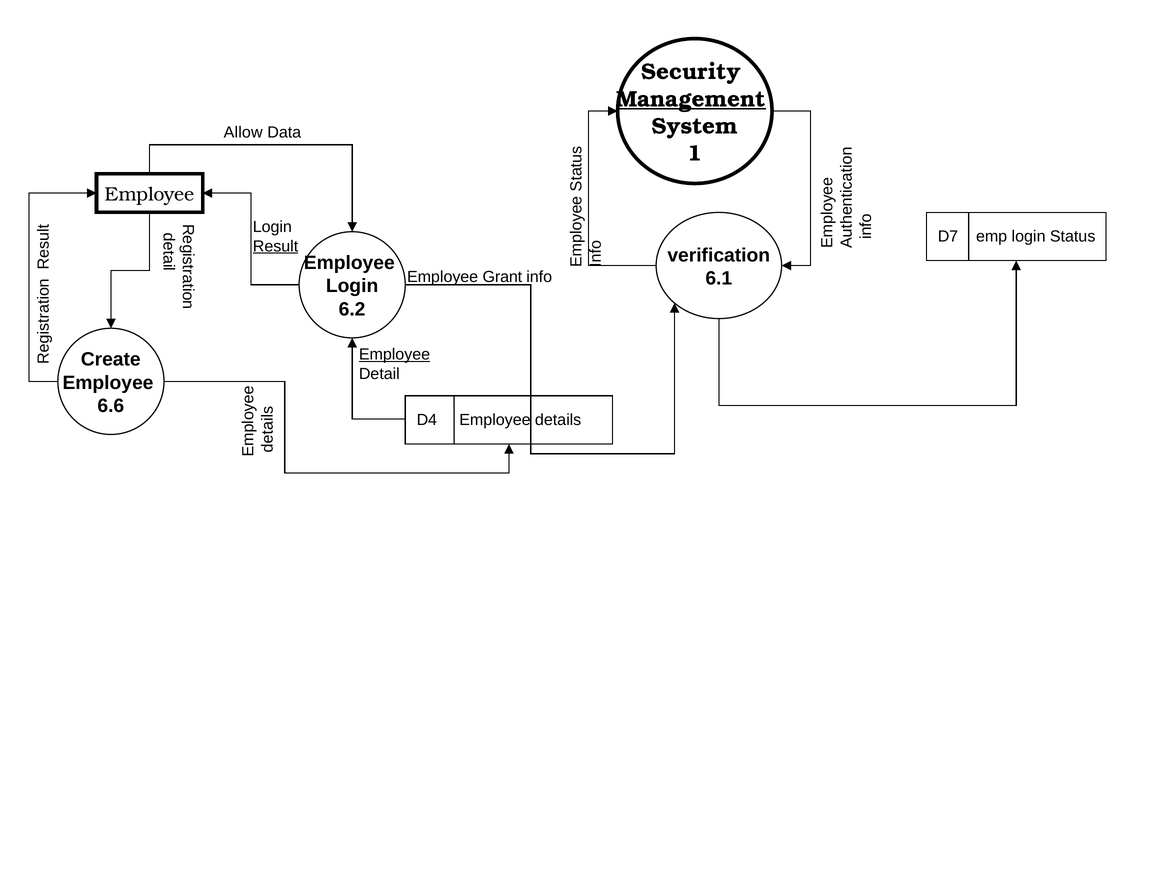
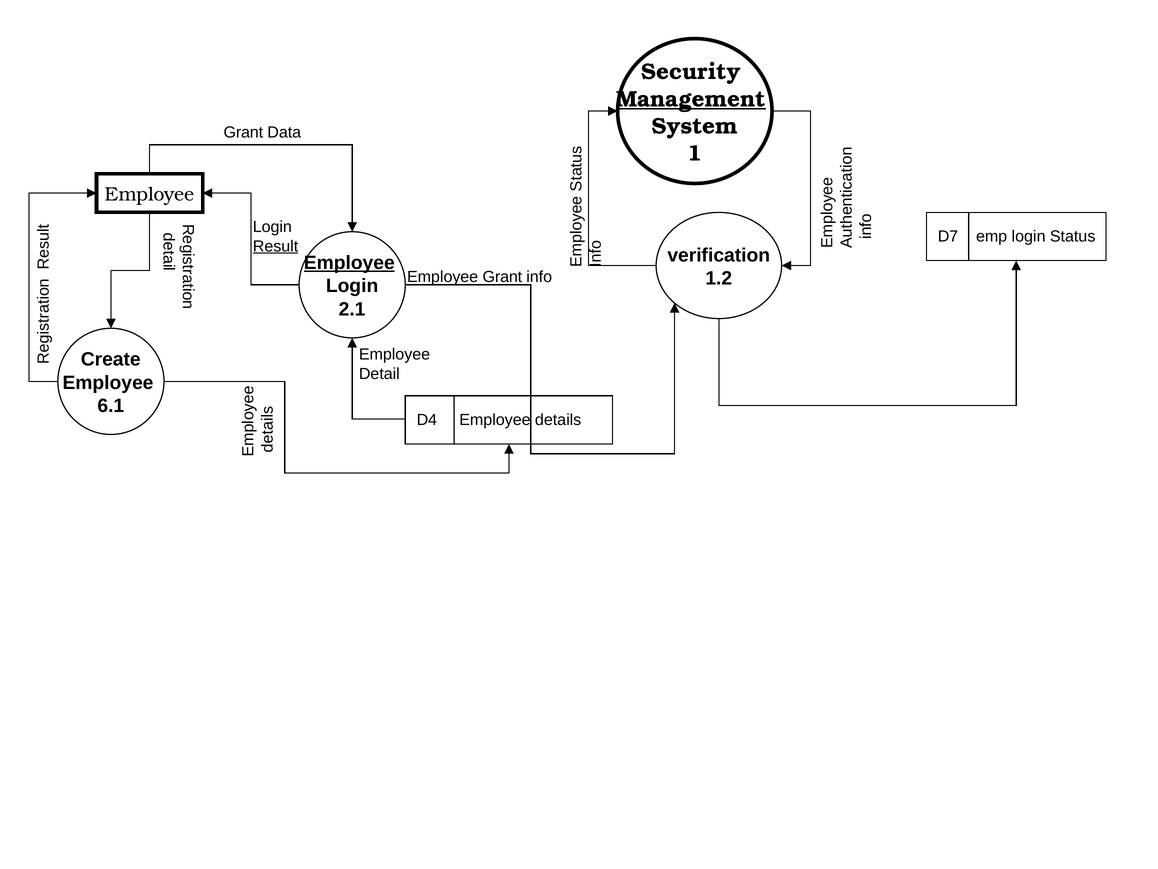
Allow: Allow -> Grant (243, 132)
Employee underline: none -> present (349, 263)
6.1: 6.1 -> 1.2 (719, 278)
6.2: 6.2 -> 2.1 (352, 309)
Employee underline: present -> none (395, 354)
6.6: 6.6 -> 6.1 (111, 406)
